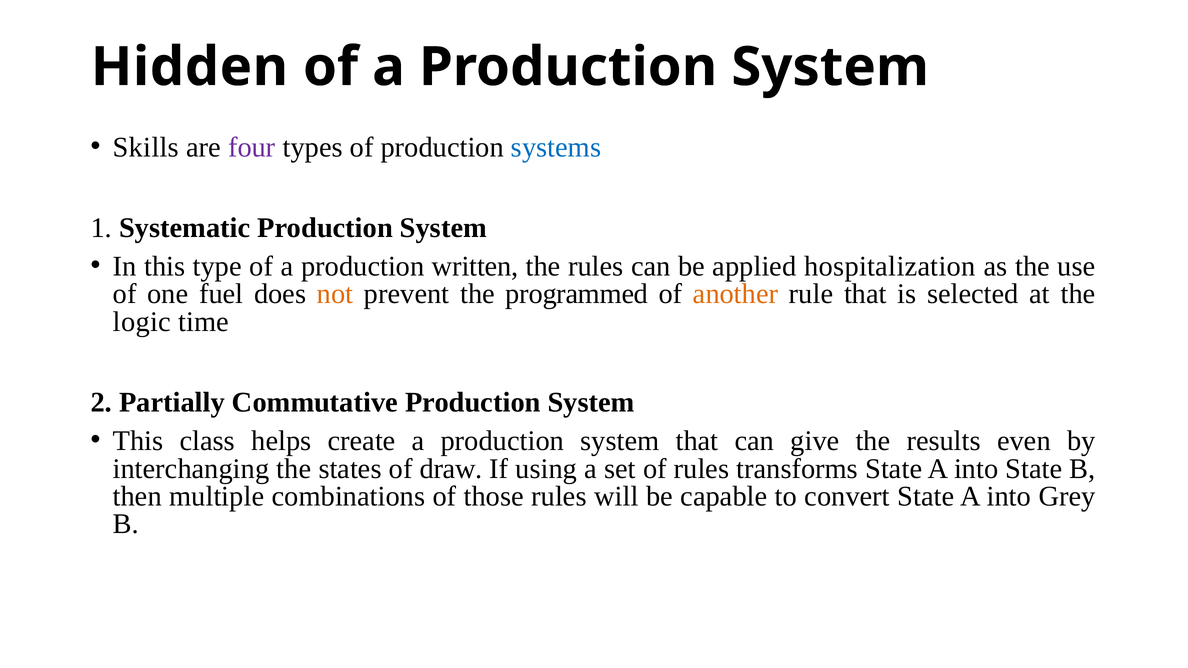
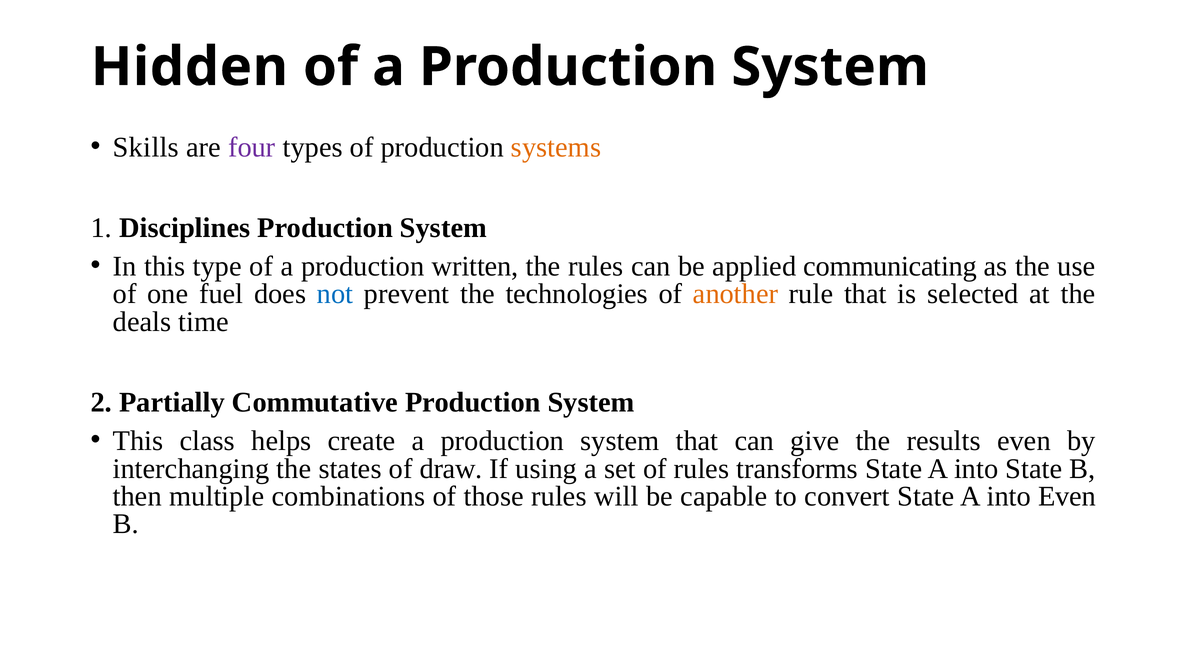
systems colour: blue -> orange (556, 147)
Systematic: Systematic -> Disciplines (185, 228)
hospitalization: hospitalization -> communicating (890, 267)
not colour: orange -> blue (335, 294)
programmed: programmed -> technologies (577, 294)
logic: logic -> deals (142, 322)
into Grey: Grey -> Even (1067, 496)
